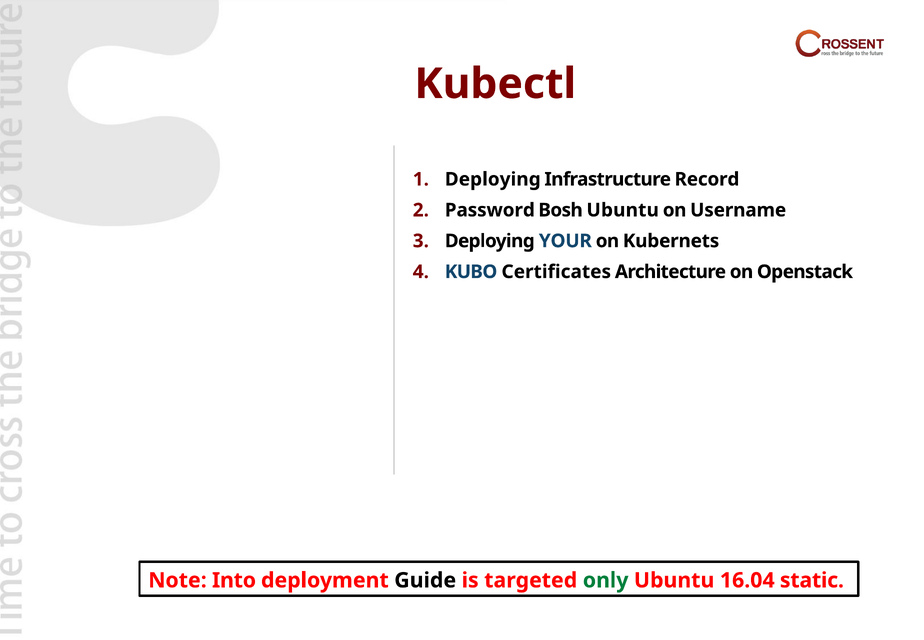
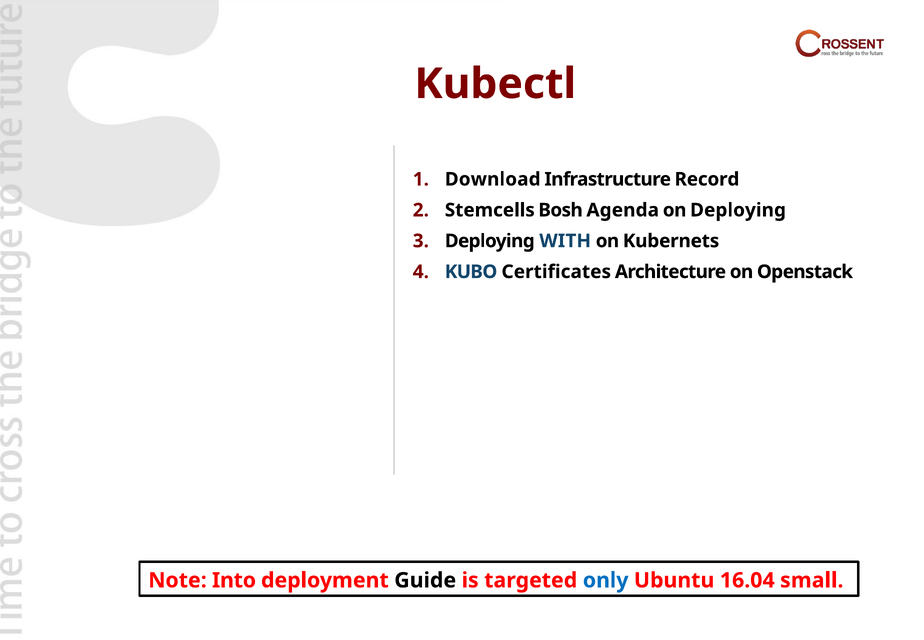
Deploying: Deploying -> Download (493, 179)
Password: Password -> Stemcells (490, 210)
Bosh Ubuntu: Ubuntu -> Agenda (623, 210)
on Username: Username -> Deploying (738, 210)
YOUR: YOUR -> WITH (565, 241)
only colour: green -> blue (606, 580)
static: static -> small (812, 580)
